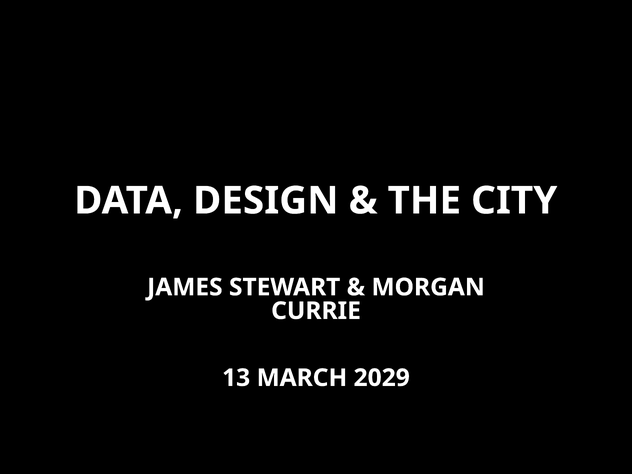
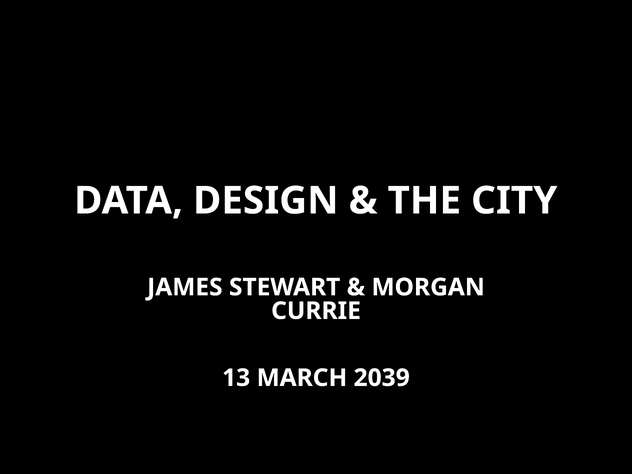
2029: 2029 -> 2039 (382, 378)
